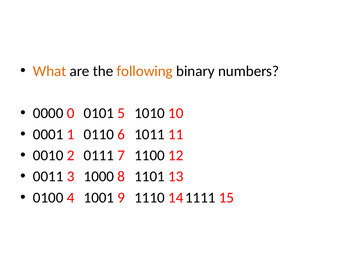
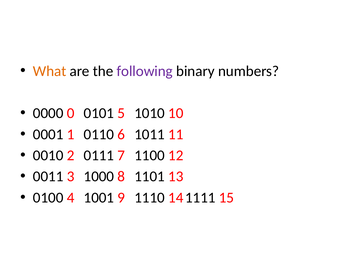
following colour: orange -> purple (145, 71)
